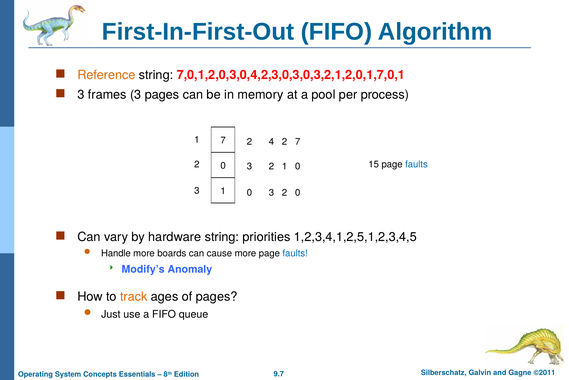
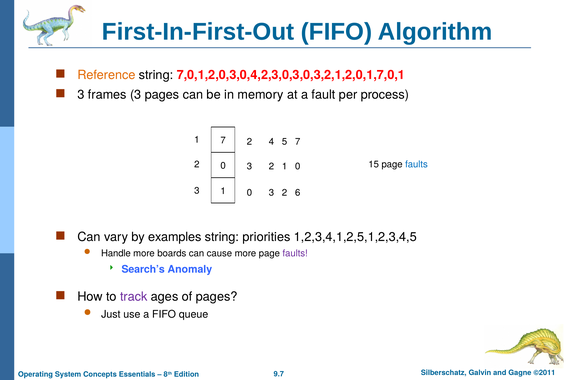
pool: pool -> fault (324, 95)
4 2: 2 -> 5 (285, 142)
2 0: 0 -> 6 (298, 192)
hardware: hardware -> examples (175, 237)
faults colour: blue -> purple (295, 253)
Modify’s: Modify’s -> Search’s (143, 269)
track colour: orange -> purple (134, 296)
